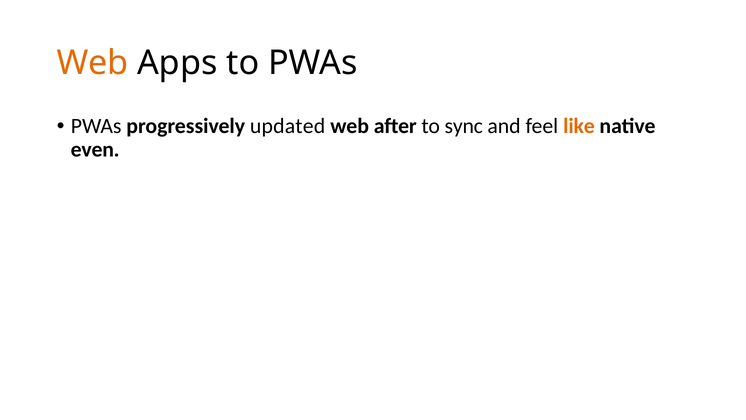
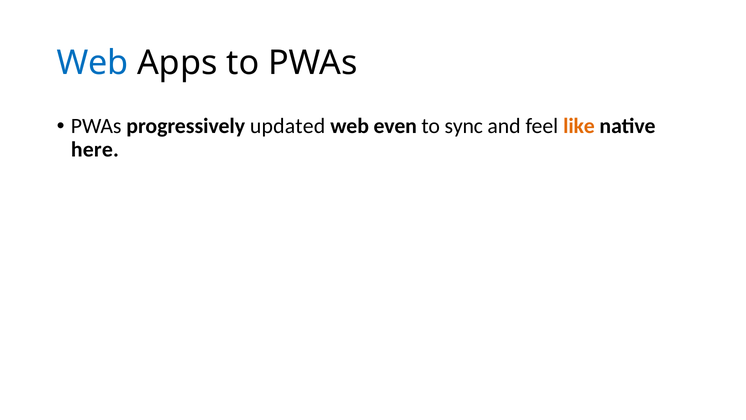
Web colour: orange -> blue (93, 63)
after: after -> even (395, 126)
even: even -> here (95, 150)
